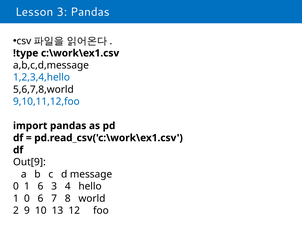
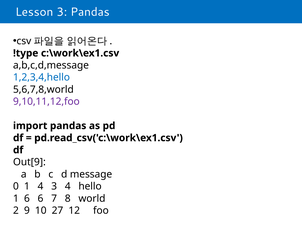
9,10,11,12,foo colour: blue -> purple (46, 101)
1 6: 6 -> 4 (40, 186)
1 0: 0 -> 6 (27, 198)
13: 13 -> 27 (57, 210)
